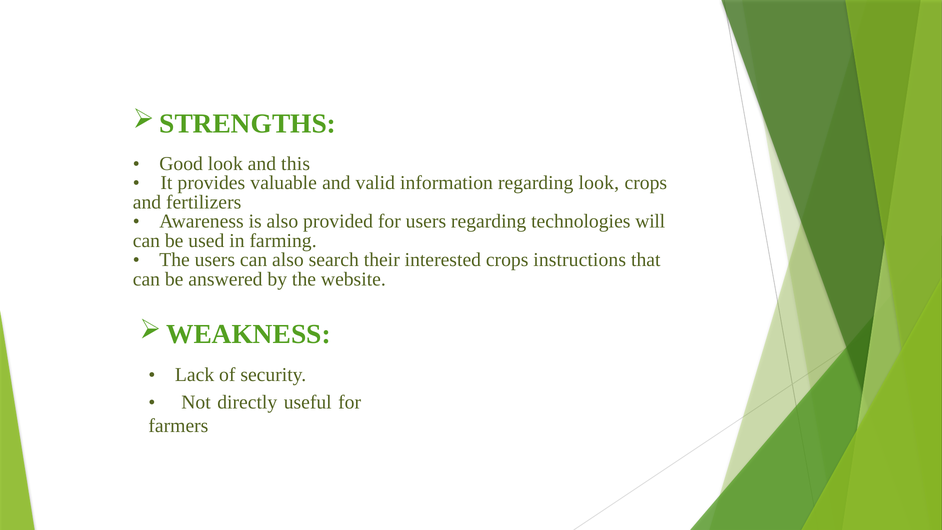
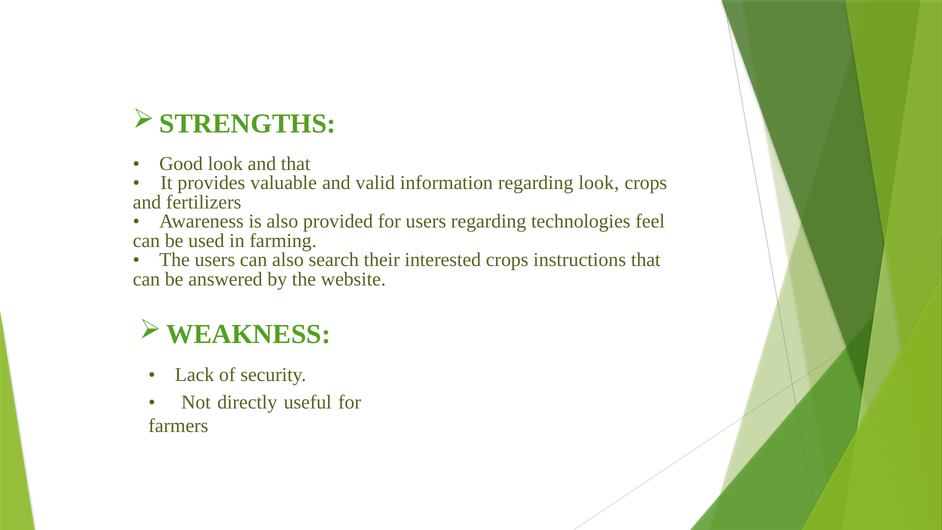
and this: this -> that (296, 164)
will: will -> feel (650, 221)
